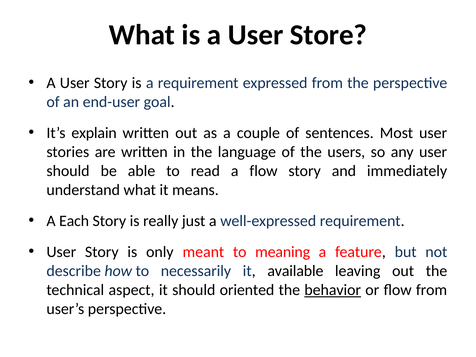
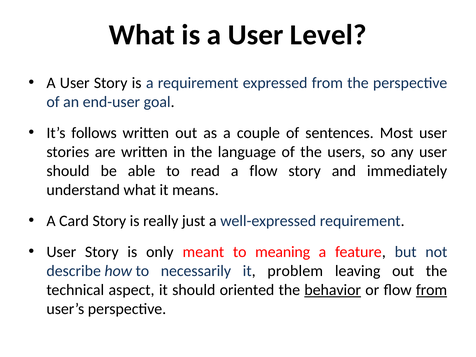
Store: Store -> Level (328, 35)
explain: explain -> follows (94, 133)
Each: Each -> Card (74, 221)
available: available -> problem (295, 271)
from underline: none -> present (432, 290)
